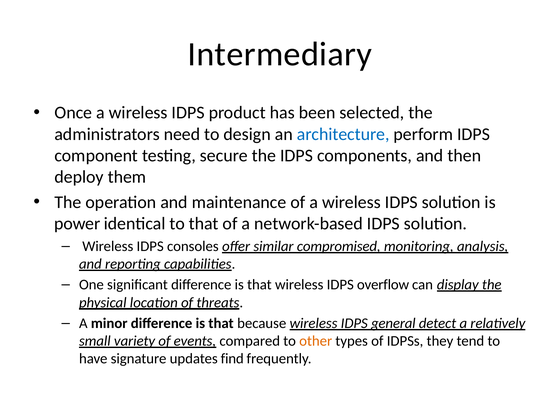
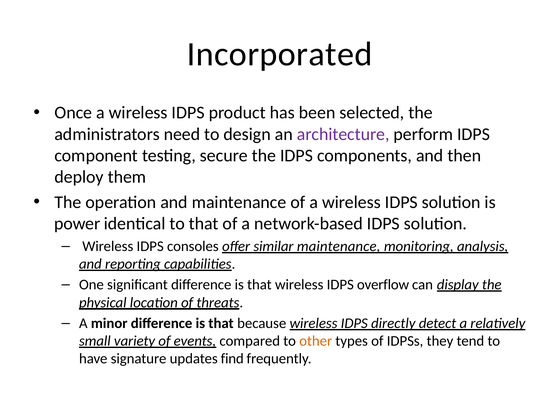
Intermediary: Intermediary -> Incorporated (280, 54)
architecture colour: blue -> purple (343, 134)
similar compromised: compromised -> maintenance (339, 246)
general: general -> directly (393, 323)
